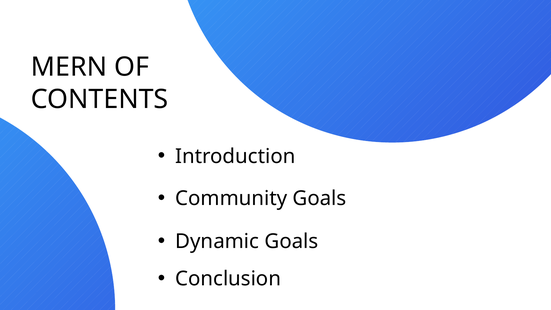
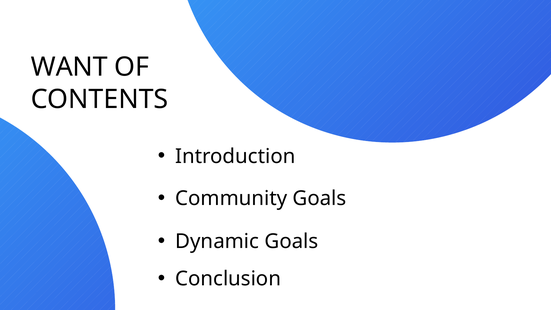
MERN: MERN -> WANT (69, 67)
